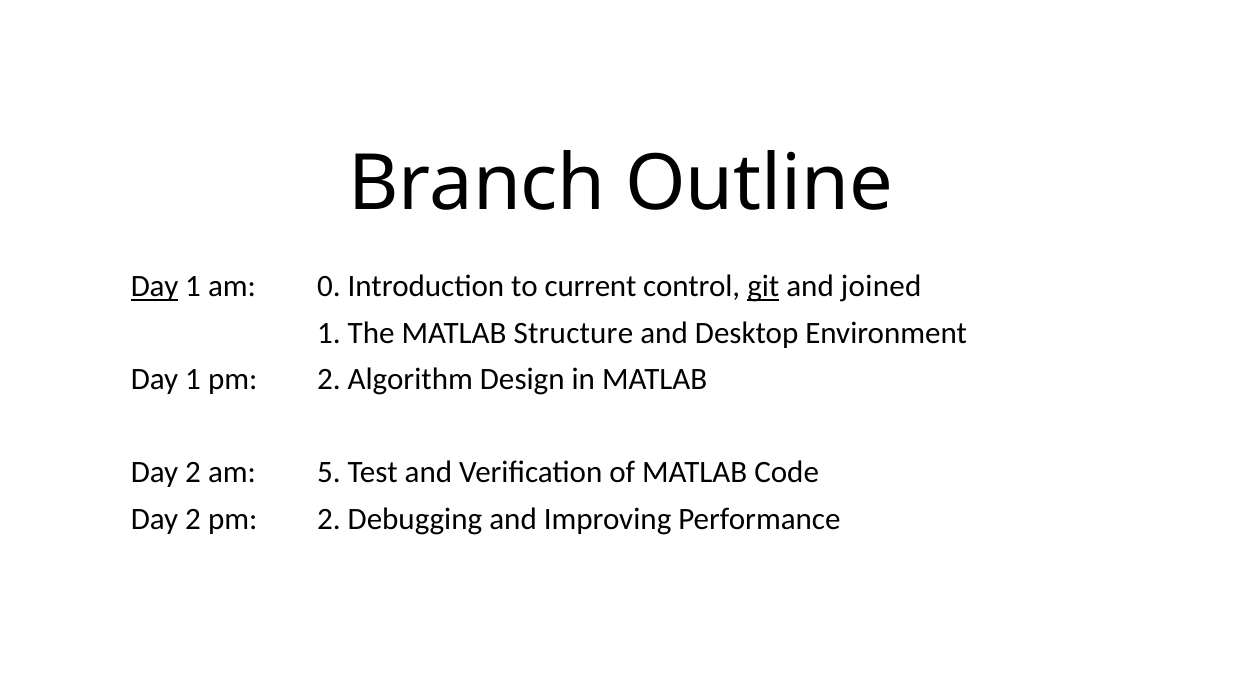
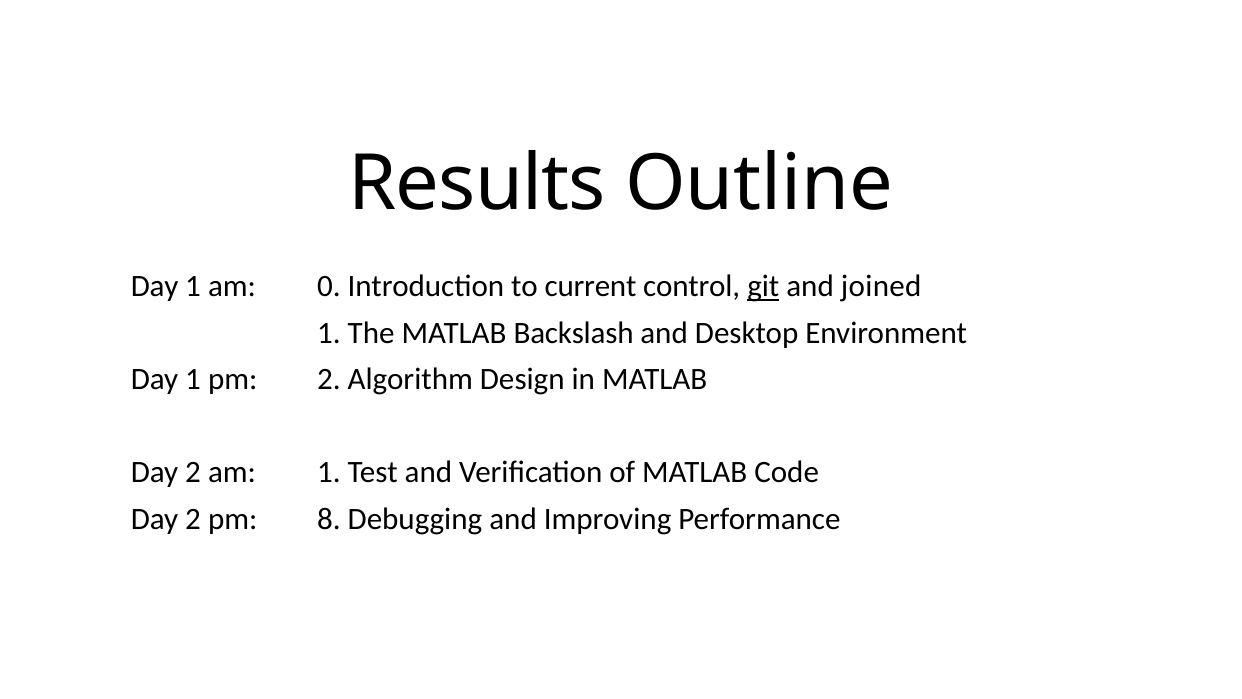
Branch: Branch -> Results (477, 184)
Day underline: present -> none (155, 286)
Structure: Structure -> Backslash (574, 333)
am 5: 5 -> 1 (329, 472)
2 pm 2: 2 -> 8 (329, 519)
